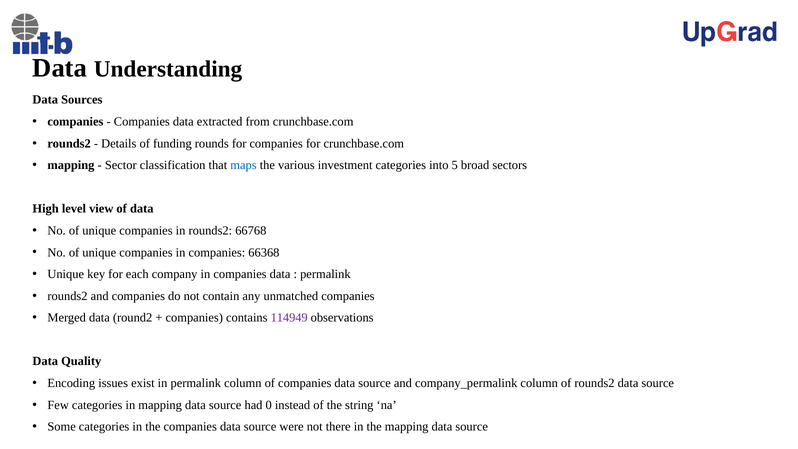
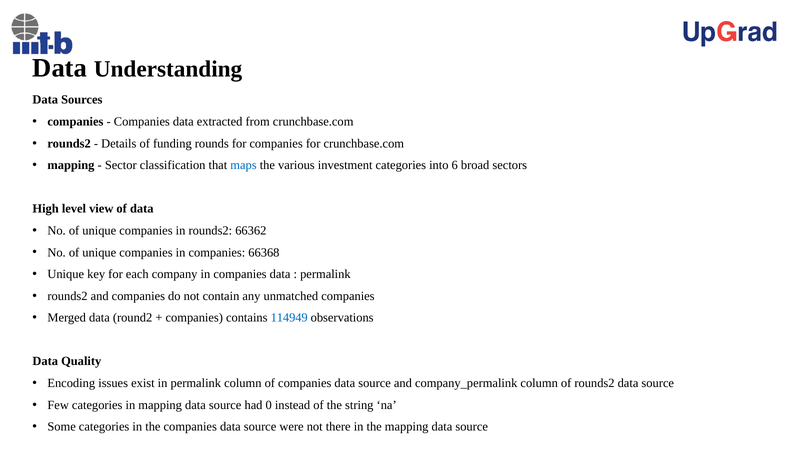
5: 5 -> 6 (455, 165)
66768: 66768 -> 66362 (251, 231)
114949 colour: purple -> blue (289, 318)
